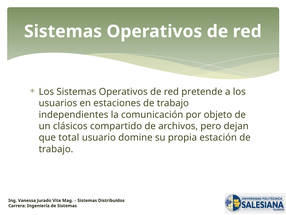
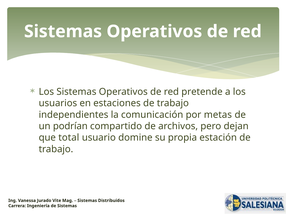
objeto: objeto -> metas (218, 114)
clásicos: clásicos -> podrían (70, 126)
